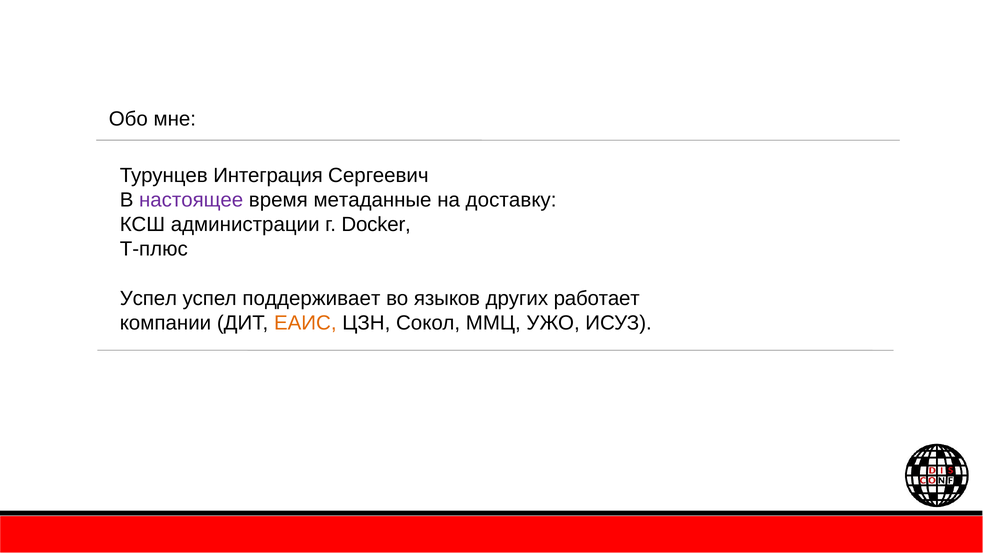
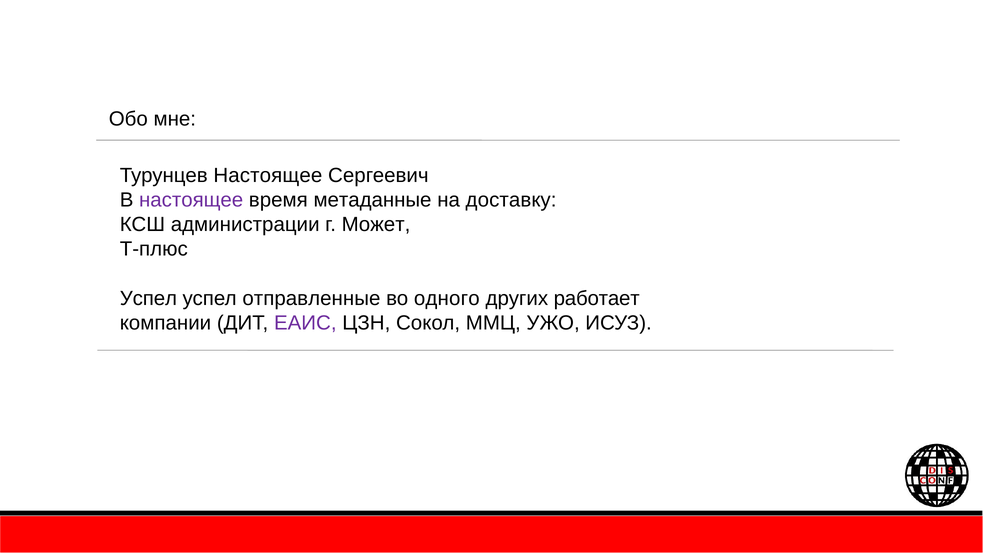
Турунцев Интеграция: Интеграция -> Настоящее (268, 175)
Docker: Docker -> Может (376, 224)
поддерживает: поддерживает -> отправленные (311, 298)
языков: языков -> одного (447, 298)
ЕАИС colour: orange -> purple (305, 323)
